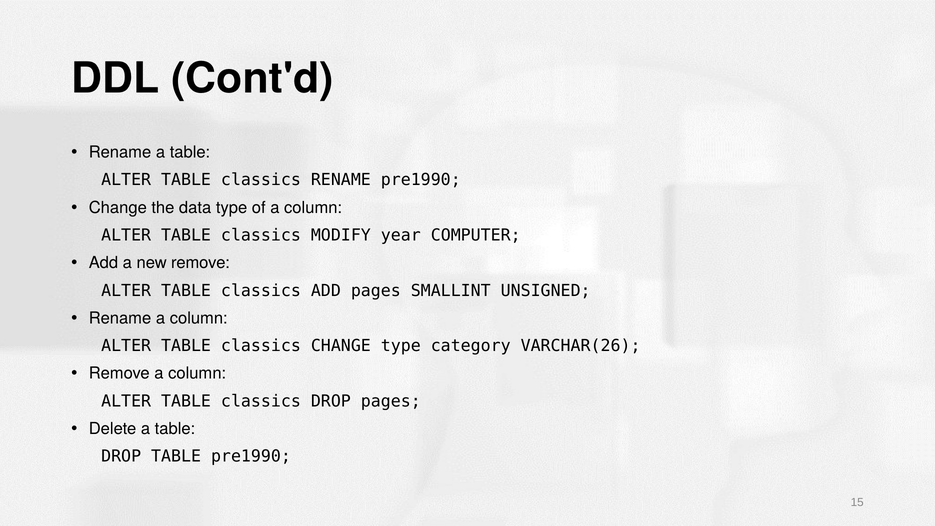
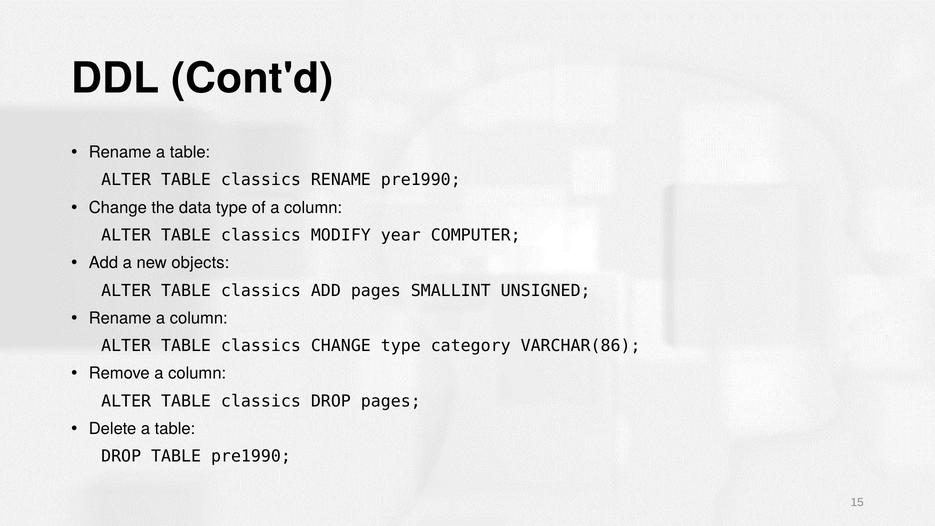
new remove: remove -> objects (200, 263)
VARCHAR(26: VARCHAR(26 -> VARCHAR(86 (581, 346)
